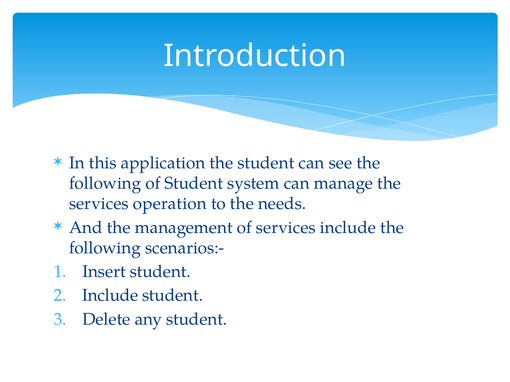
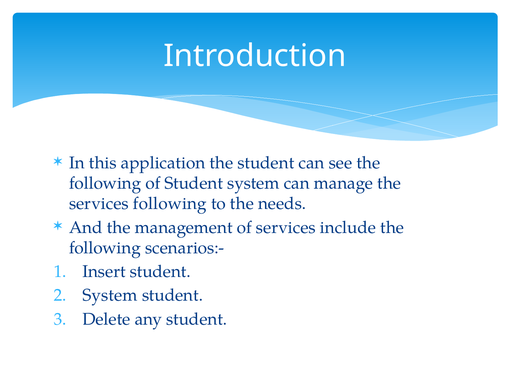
services operation: operation -> following (170, 204)
Include: Include -> System (110, 296)
